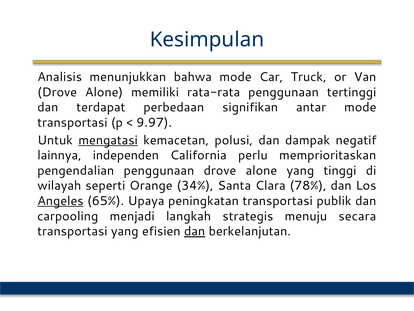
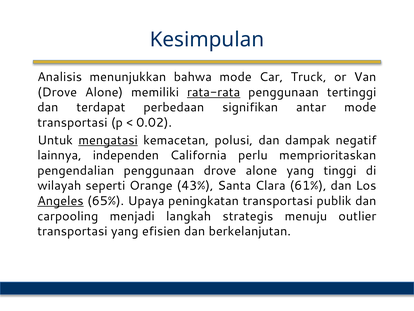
rata-rata underline: none -> present (214, 92)
9.97: 9.97 -> 0.02 (154, 122)
34%: 34% -> 43% (195, 186)
78%: 78% -> 61% (308, 186)
secara: secara -> outlier (357, 216)
dan underline: present -> none (195, 231)
